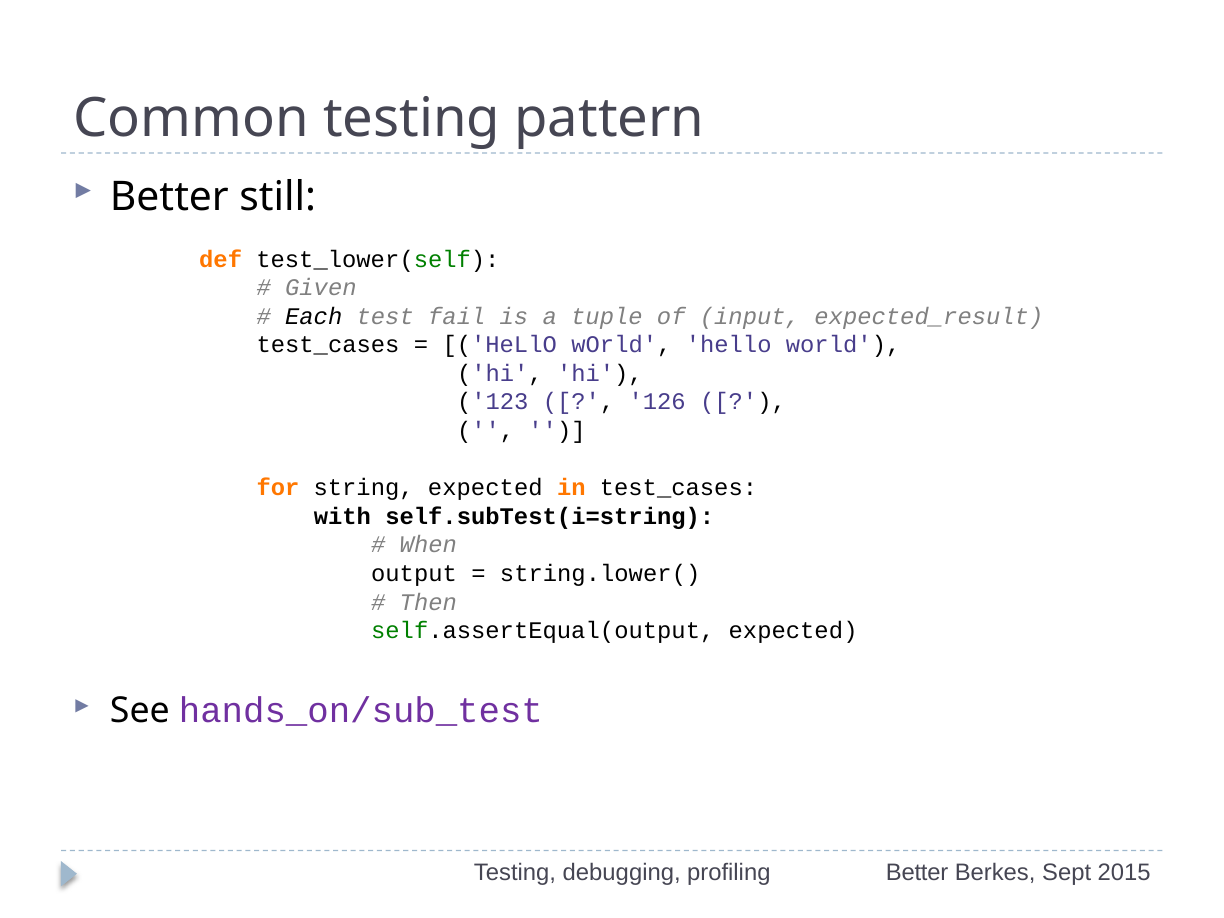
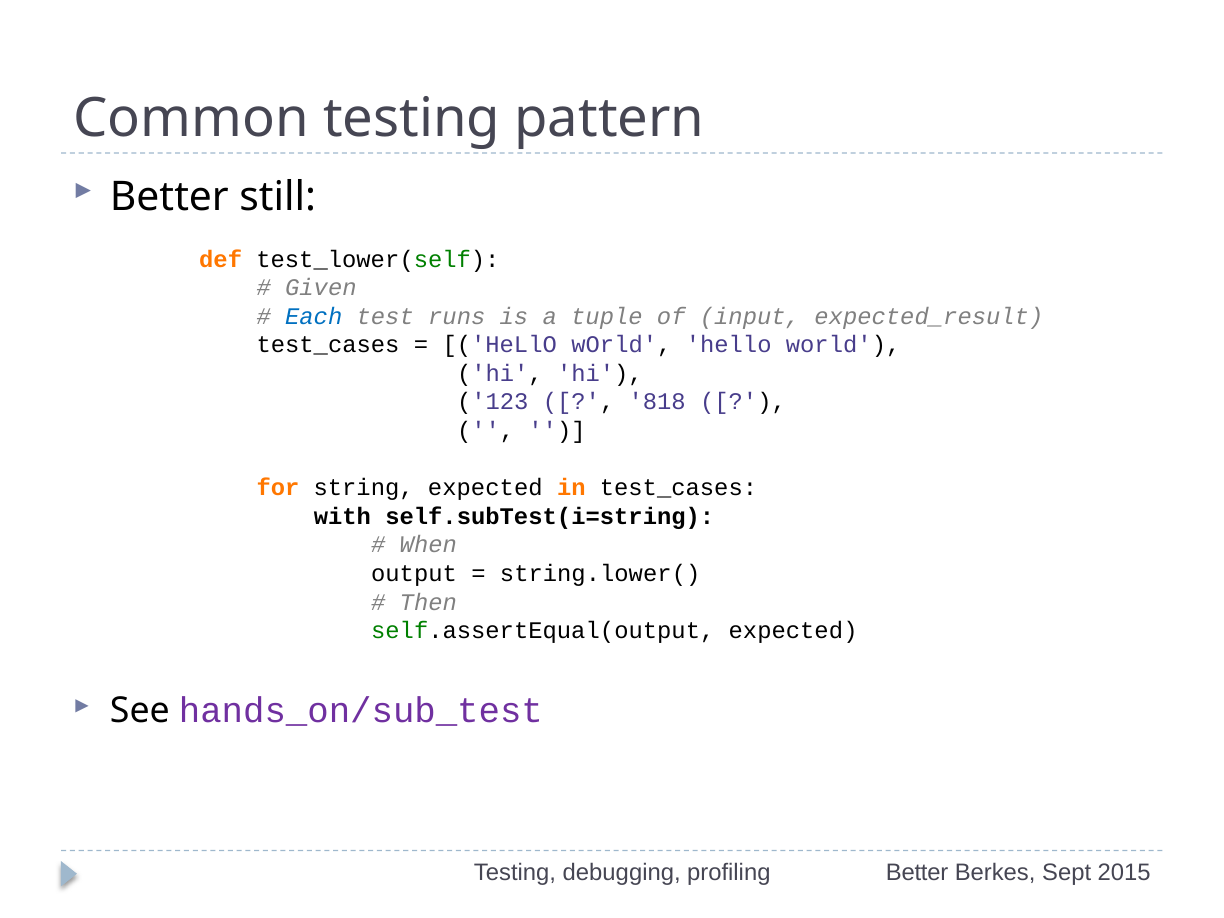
Each colour: black -> blue (314, 316)
fail: fail -> runs (457, 316)
126: 126 -> 818 (657, 402)
